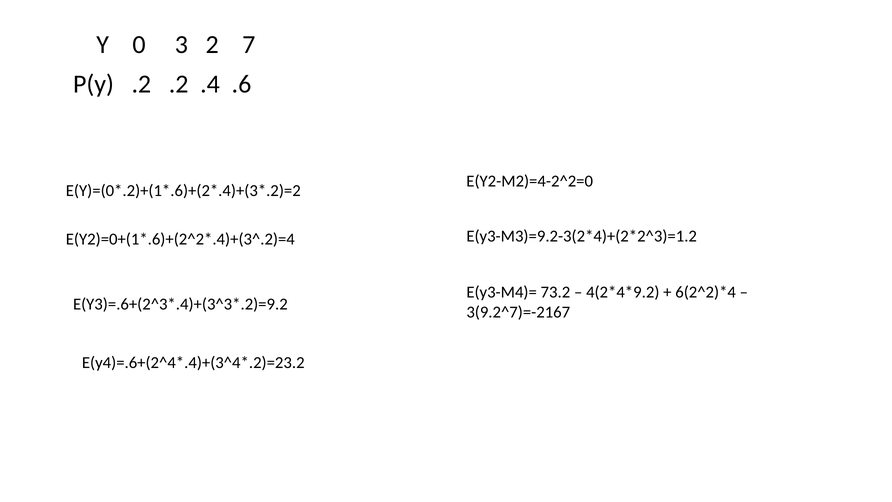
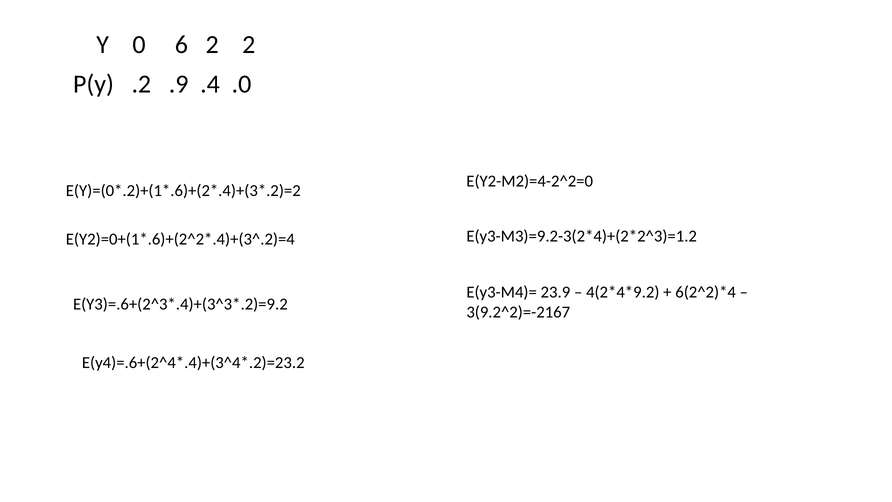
3: 3 -> 6 (181, 44)
2 7: 7 -> 2 (249, 44)
.2 .2: .2 -> .9 (179, 84)
.6: .6 -> .0 (241, 84)
73.2: 73.2 -> 23.9 (555, 292)
3(9.2^7)=-2167: 3(9.2^7)=-2167 -> 3(9.2^2)=-2167 (518, 312)
